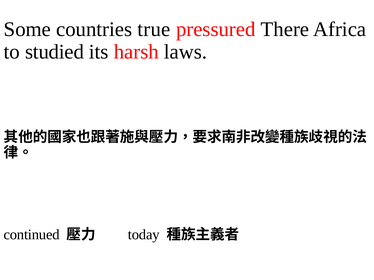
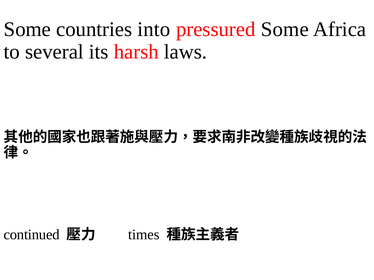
true: true -> into (154, 29)
pressured There: There -> Some (285, 29)
studied: studied -> several (54, 52)
today: today -> times (144, 235)
